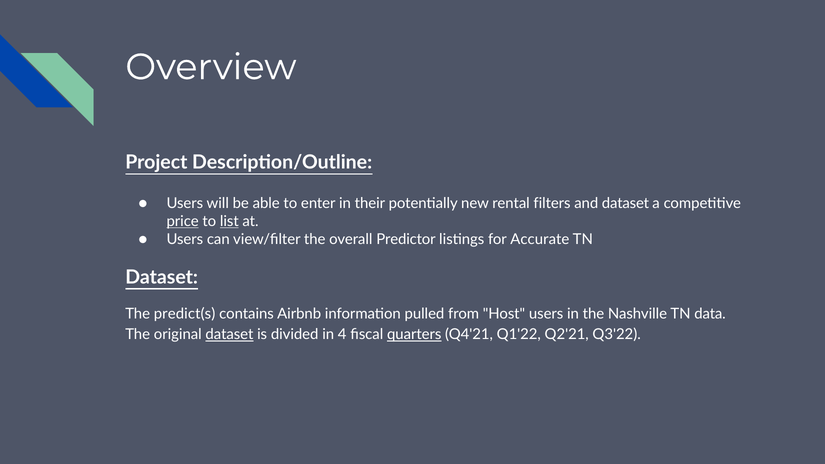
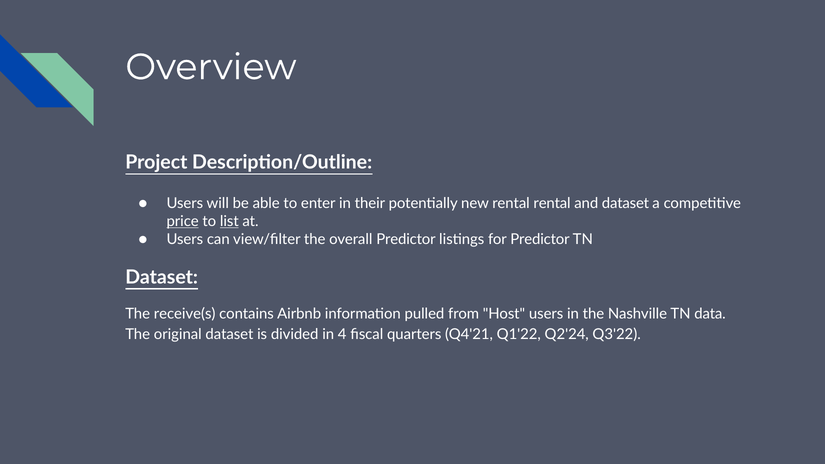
rental filters: filters -> rental (552, 203)
for Accurate: Accurate -> Predictor (540, 239)
predict(s: predict(s -> receive(s (185, 314)
dataset underline: present -> none (229, 335)
quarters underline: present -> none (414, 335)
Q2'21: Q2'21 -> Q2'24 (567, 335)
